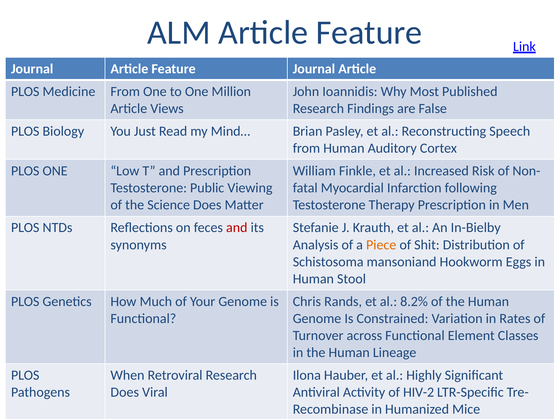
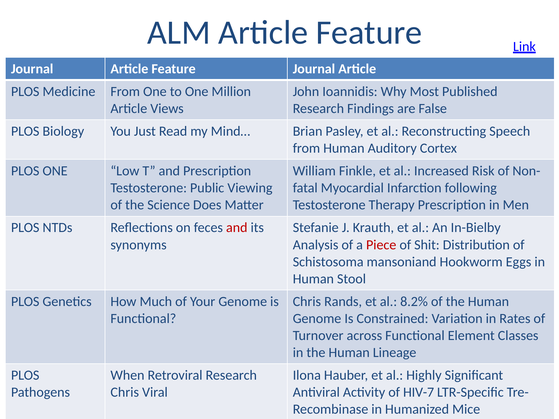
Piece colour: orange -> red (381, 245)
Does: Does -> Chris (125, 393)
HIV-2: HIV-2 -> HIV-7 (419, 393)
